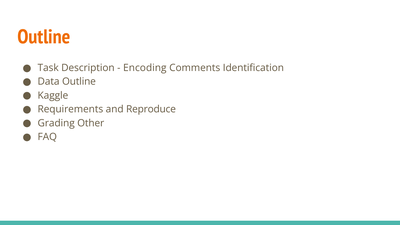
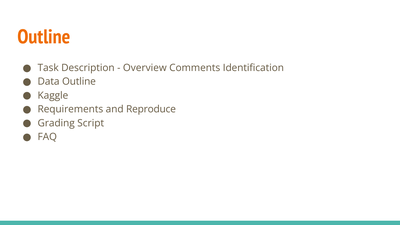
Encoding: Encoding -> Overview (145, 68)
Other: Other -> Script (91, 123)
